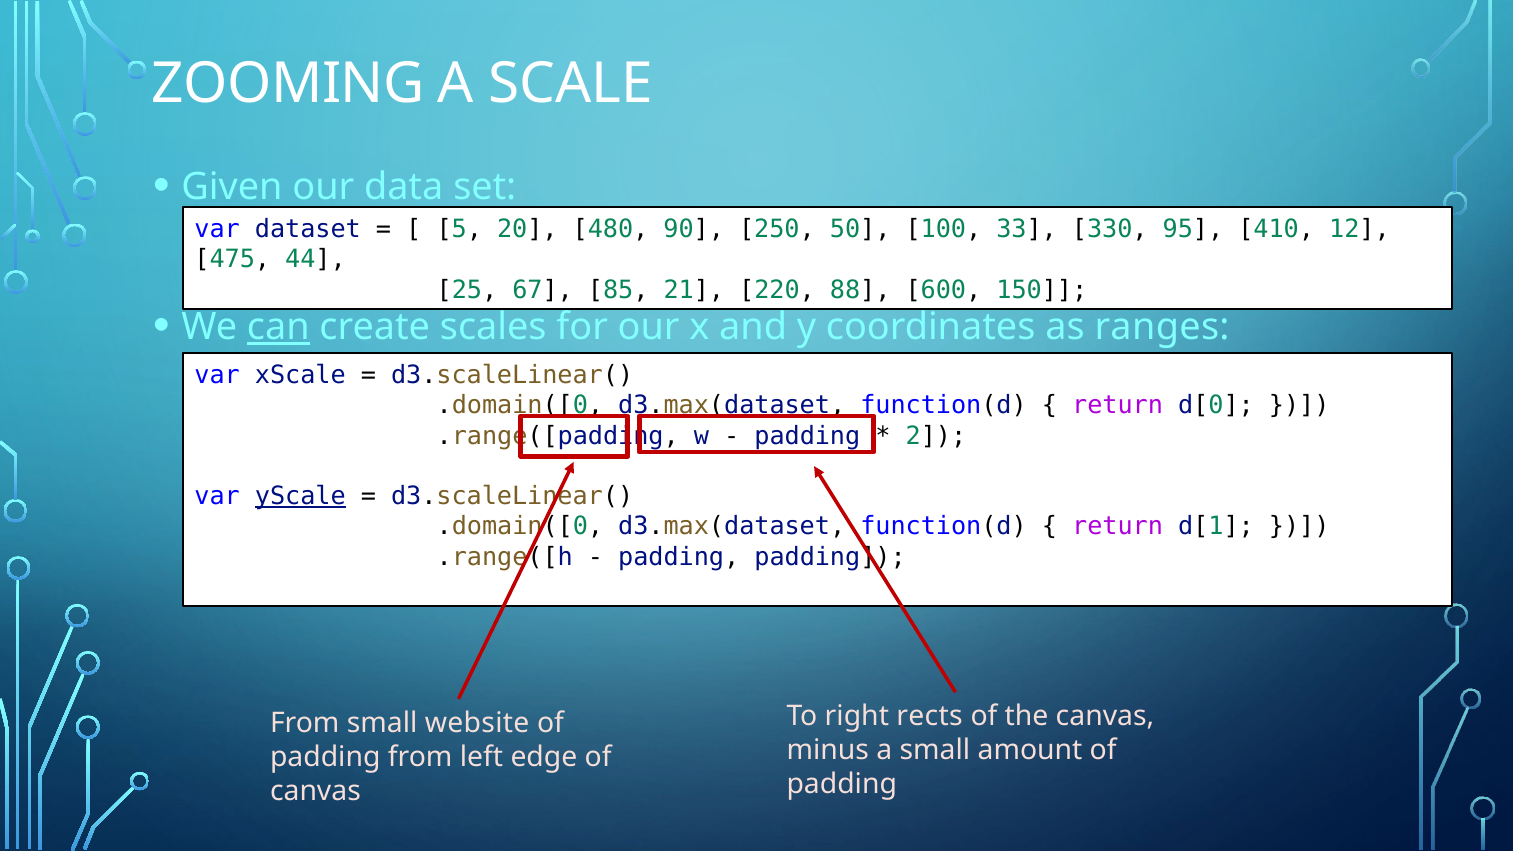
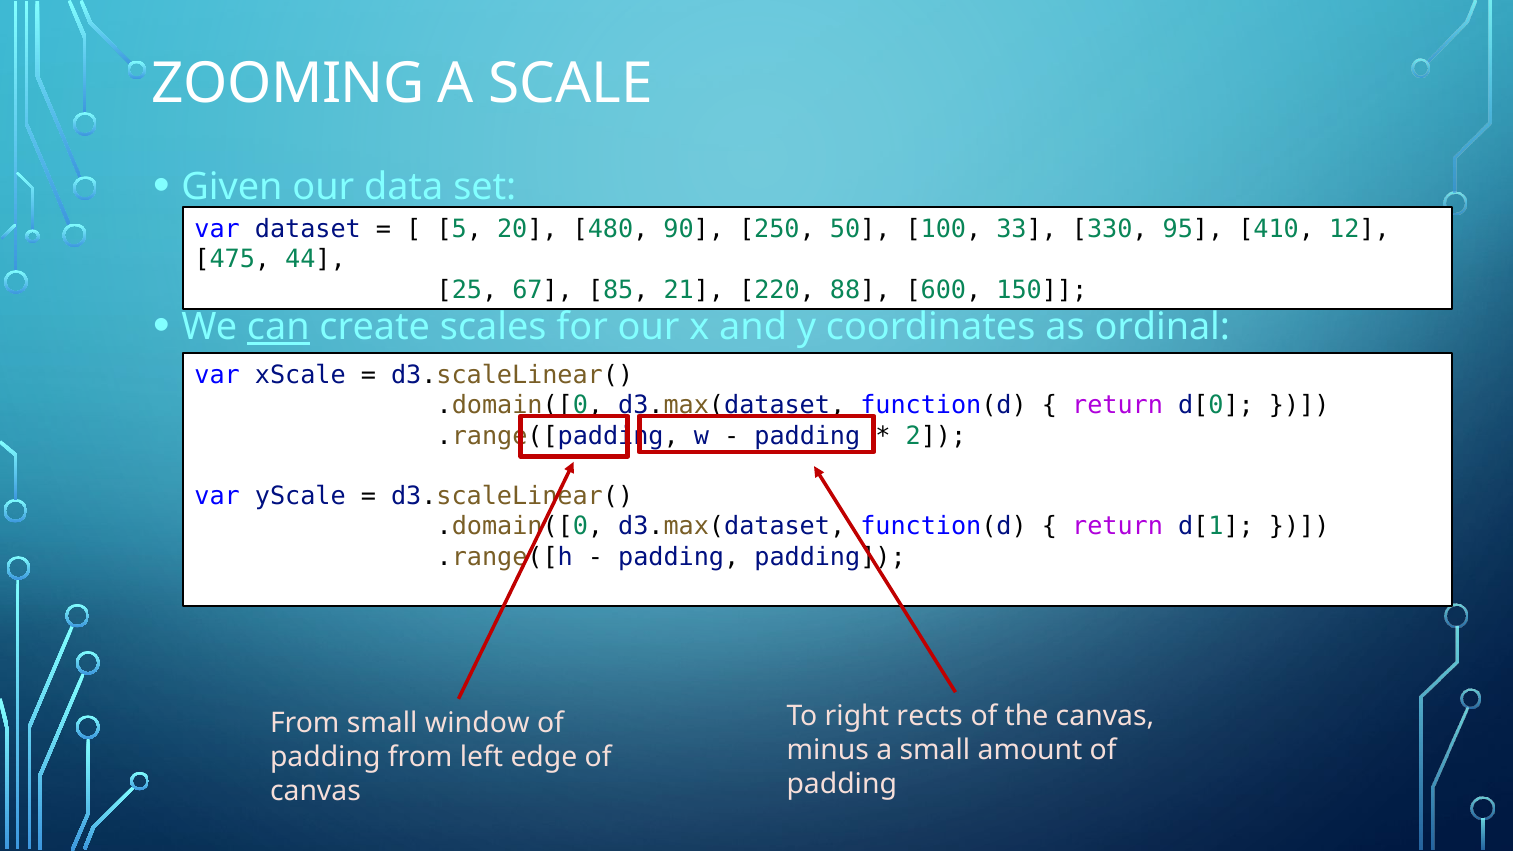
ranges: ranges -> ordinal (1162, 327)
yScale underline: present -> none (300, 496)
website: website -> window (477, 723)
